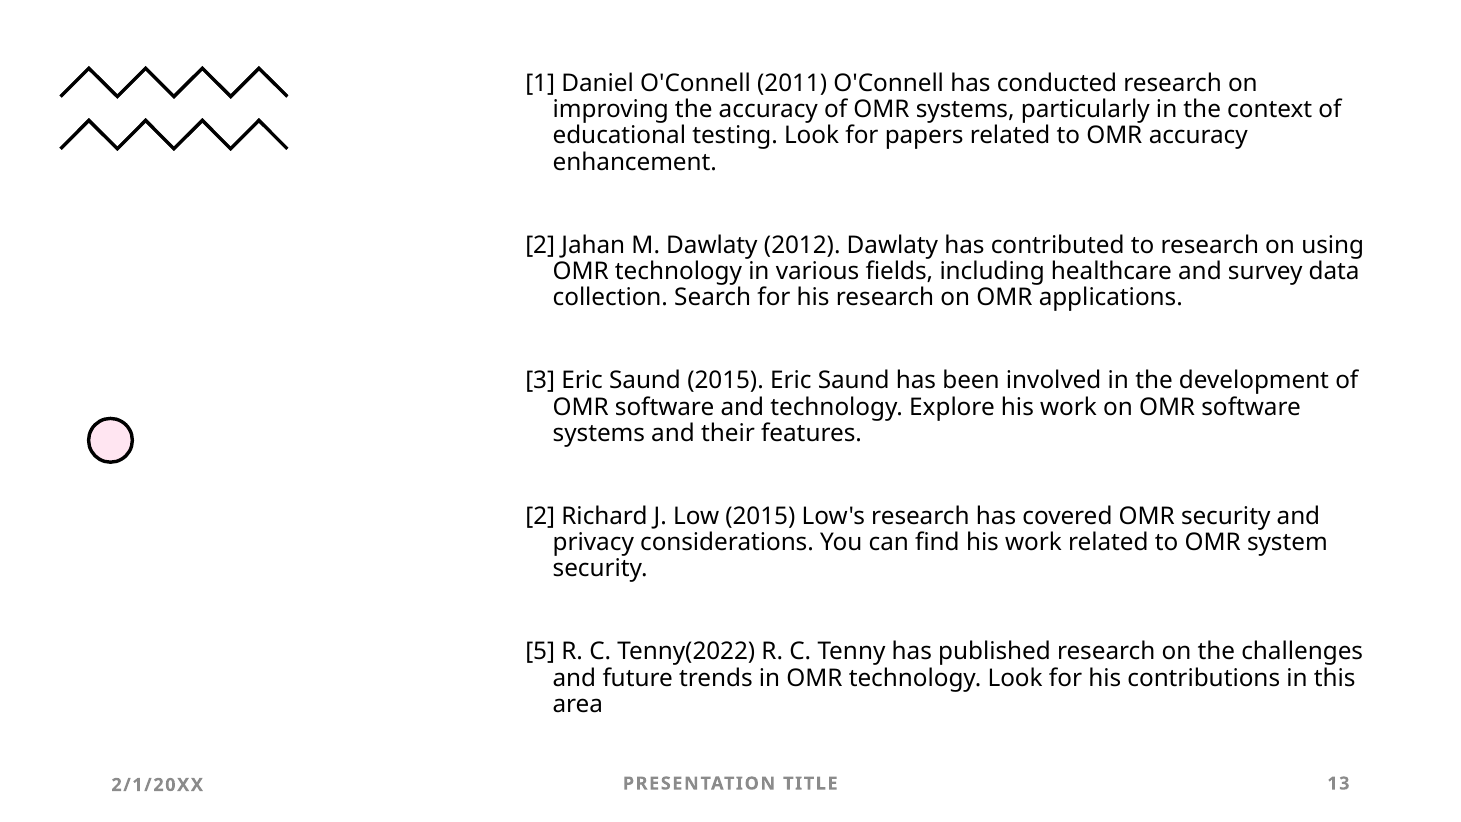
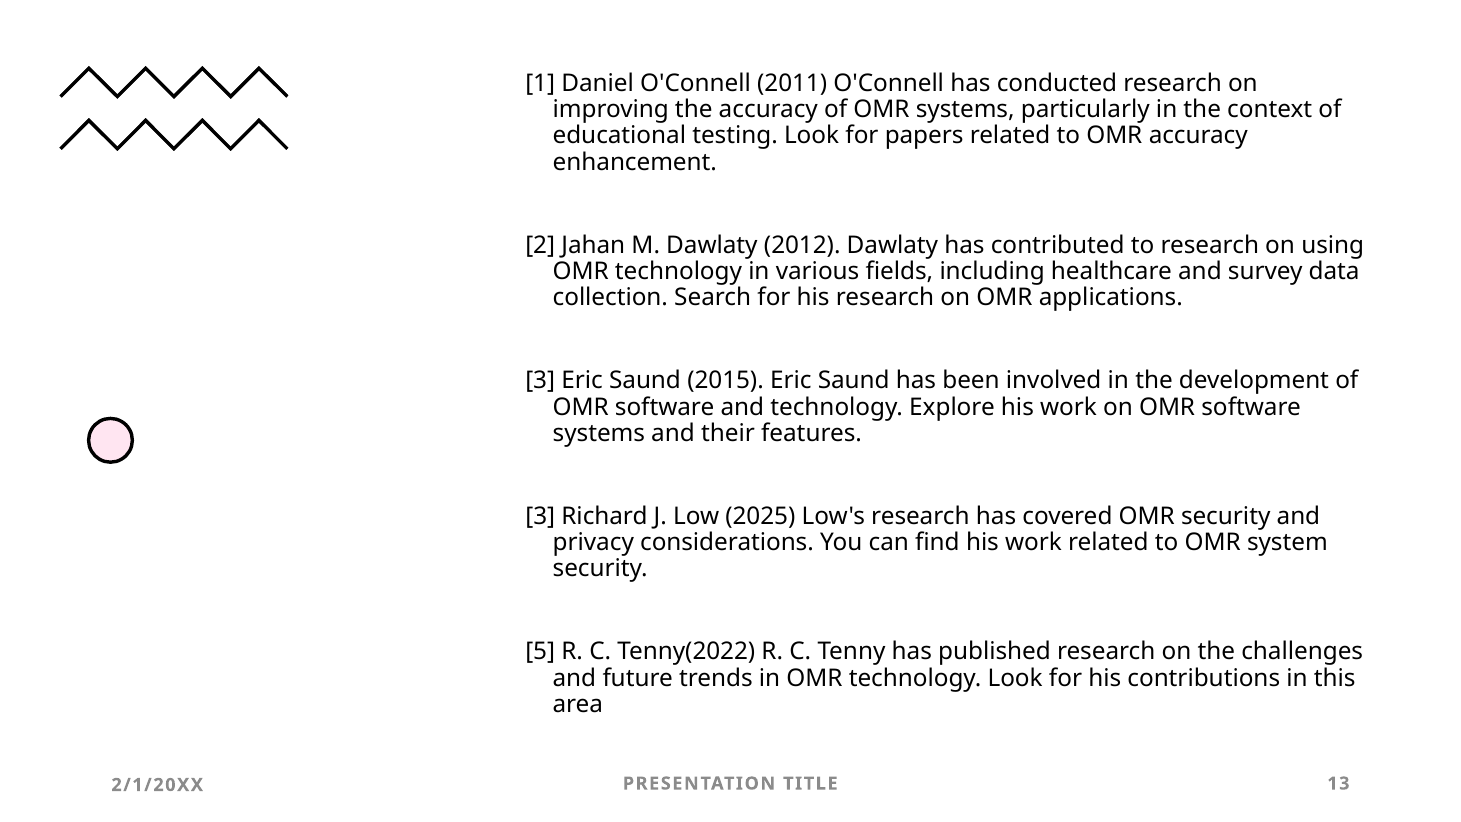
2: 2 -> 3 (540, 516)
Low 2015: 2015 -> 2025 (760, 516)
